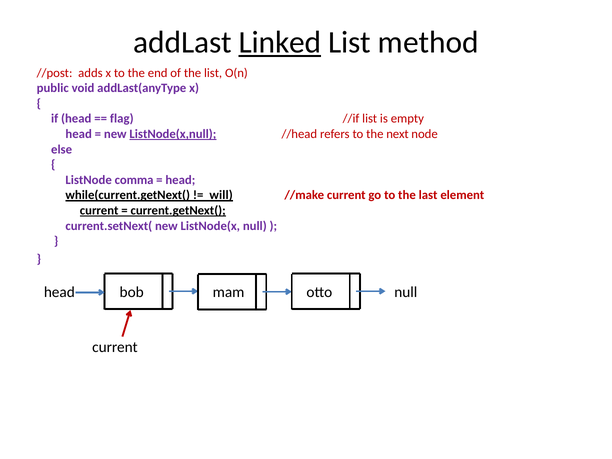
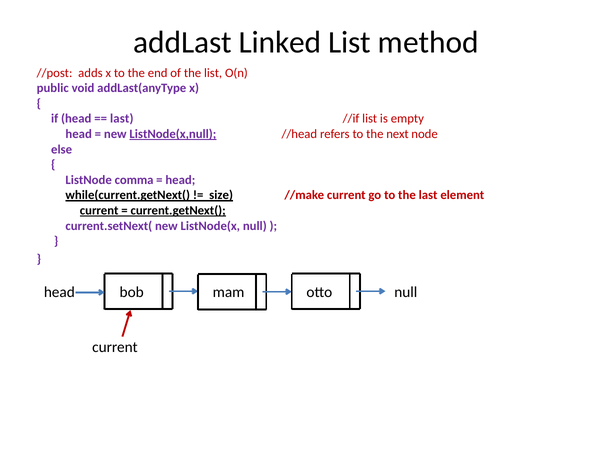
Linked underline: present -> none (280, 42)
flag: flag -> last (122, 119)
will: will -> size (221, 195)
